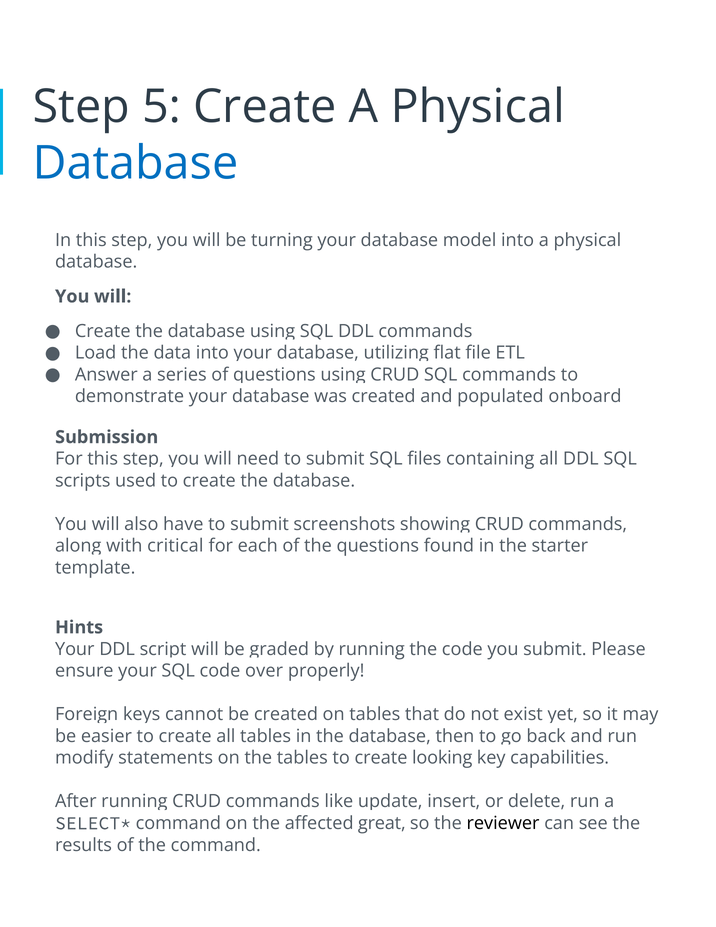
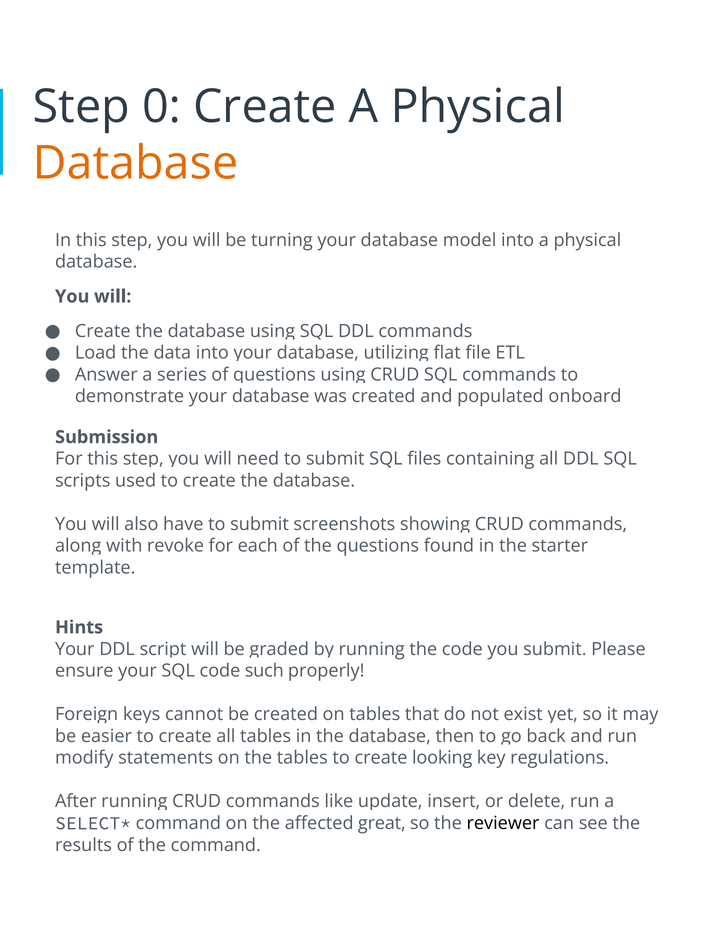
5: 5 -> 0 (161, 107)
Database colour: blue -> orange (136, 163)
critical: critical -> revoke (175, 546)
over: over -> such (264, 671)
capabilities: capabilities -> regulations (560, 758)
